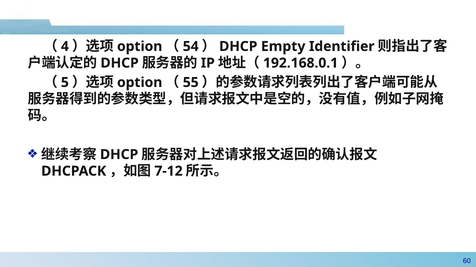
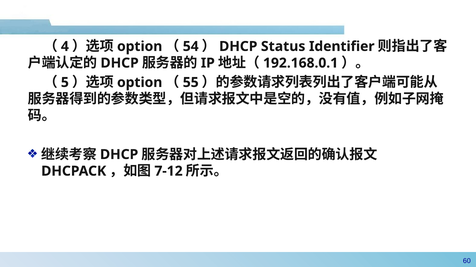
Empty: Empty -> Status (283, 47)
